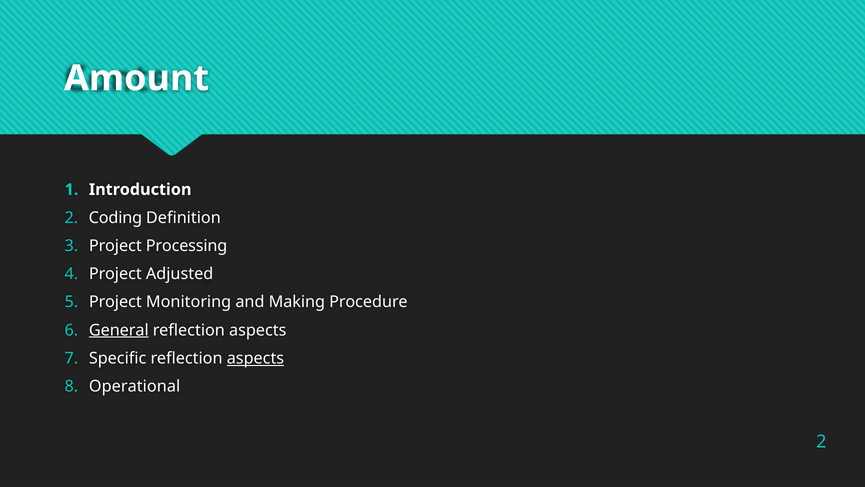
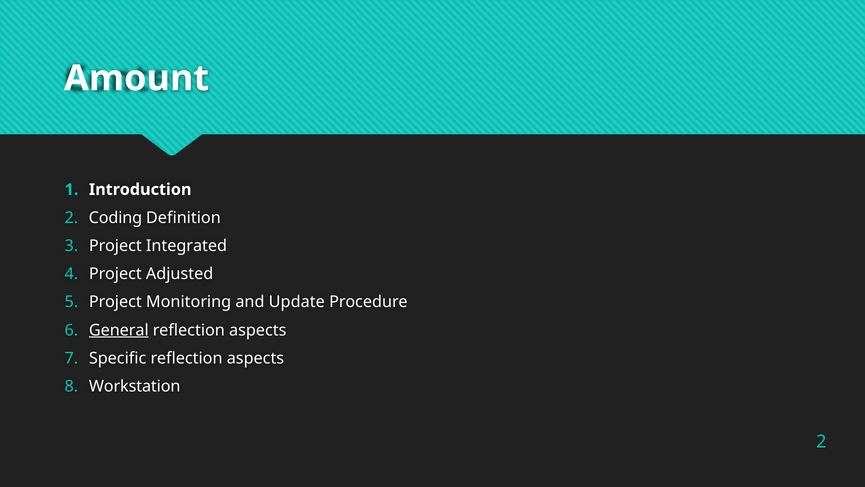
Processing: Processing -> Integrated (186, 246)
Making: Making -> Update (297, 302)
aspects underline: present -> none (255, 358)
Operational: Operational -> Workstation (135, 386)
